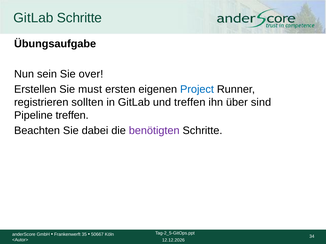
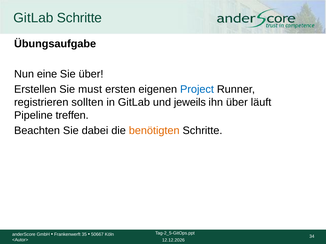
sein: sein -> eine (47, 74)
Sie over: over -> über (91, 74)
und treffen: treffen -> jeweils (190, 103)
sind: sind -> läuft (261, 103)
benötigten colour: purple -> orange (154, 131)
